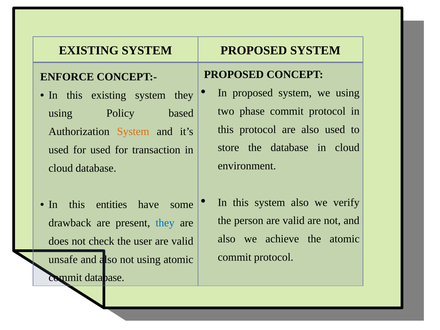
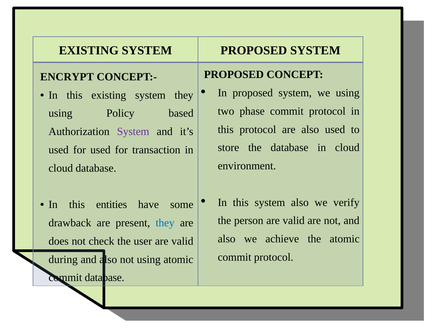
ENFORCE: ENFORCE -> ENCRYPT (67, 77)
System colour: orange -> purple (133, 132)
unsafe: unsafe -> during (63, 259)
